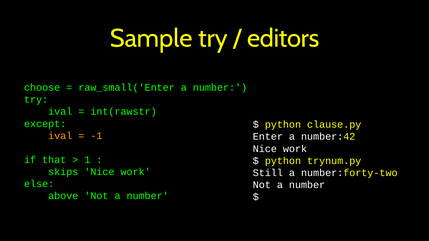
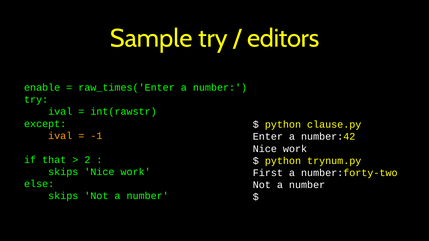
choose: choose -> enable (42, 88)
raw_small('Enter: raw_small('Enter -> raw_times('Enter (127, 88)
1: 1 -> 2 (87, 160)
Still: Still -> First (268, 173)
above: above -> skips (63, 196)
